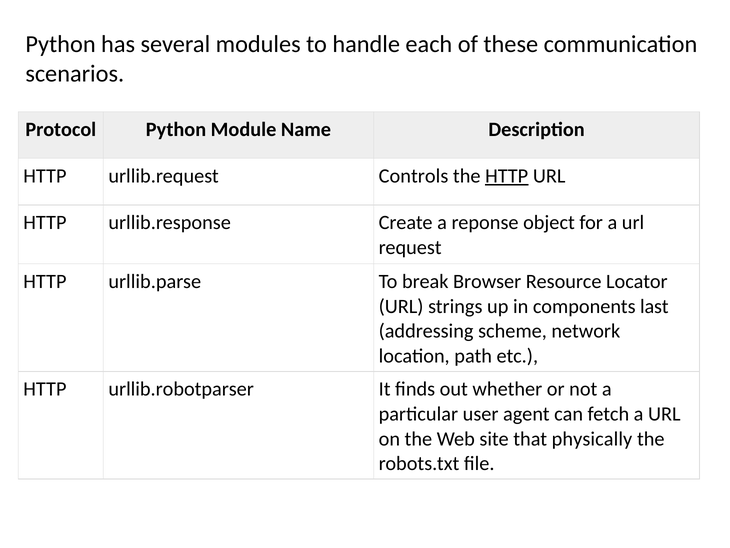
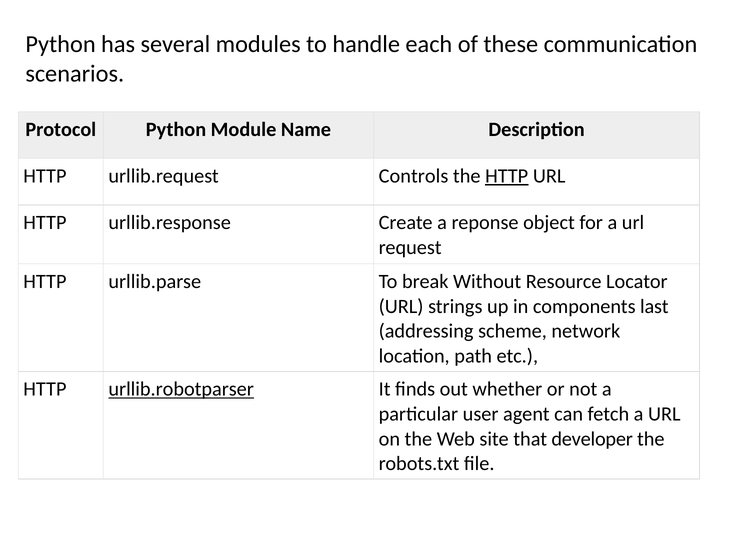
Browser: Browser -> Without (487, 281)
urllib.robotparser underline: none -> present (181, 389)
physically: physically -> developer (592, 438)
